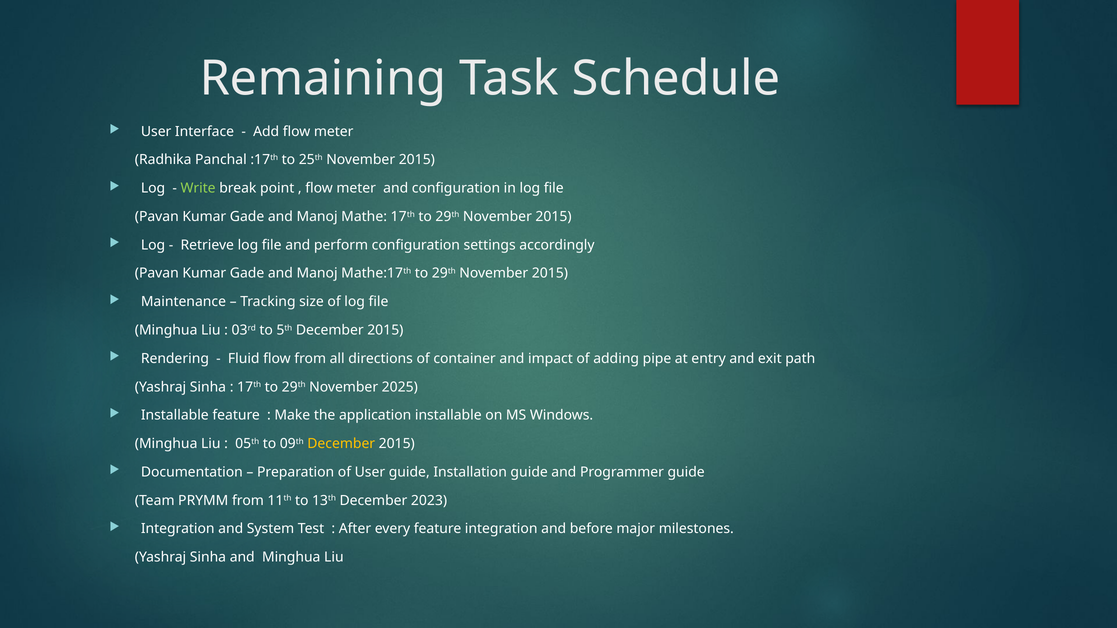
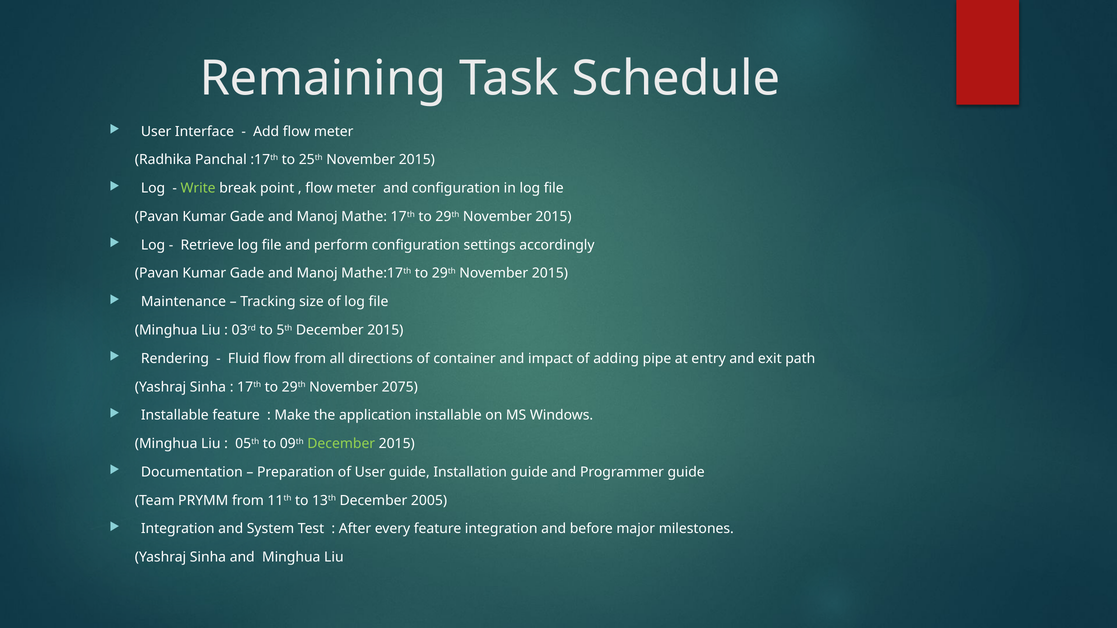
2025: 2025 -> 2075 (400, 387)
December colour: yellow -> light green (341, 444)
2023: 2023 -> 2005 (429, 501)
